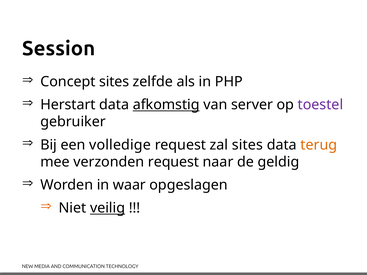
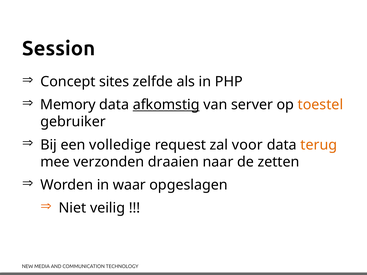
Herstart: Herstart -> Memory (68, 105)
toestel colour: purple -> orange (320, 105)
zal sites: sites -> voor (247, 145)
verzonden request: request -> draaien (174, 162)
geldig: geldig -> zetten (279, 162)
veilig underline: present -> none (108, 208)
